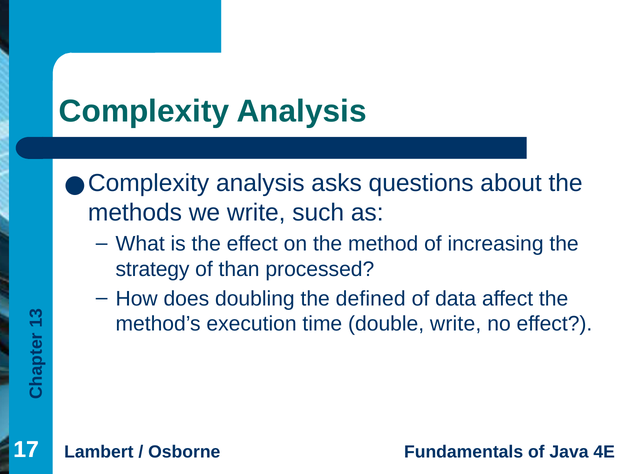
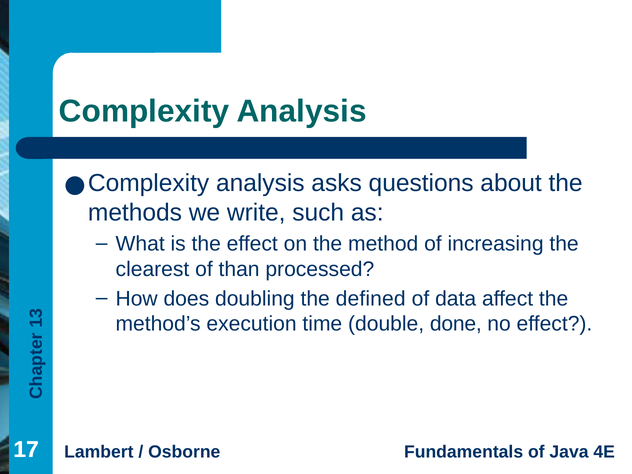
strategy: strategy -> clearest (152, 269)
double write: write -> done (456, 324)
